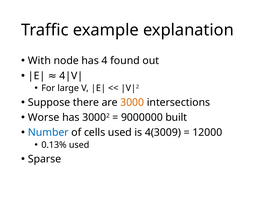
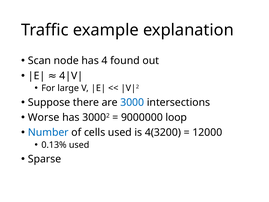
With: With -> Scan (39, 61)
3000 colour: orange -> blue (132, 102)
built: built -> loop (176, 117)
4(3009: 4(3009 -> 4(3200 (163, 132)
